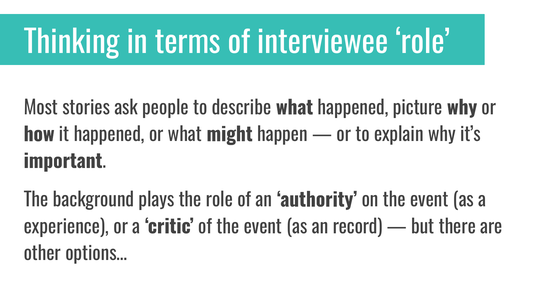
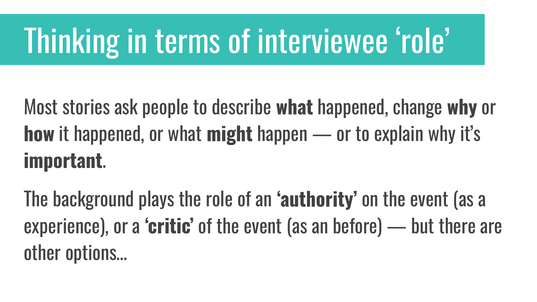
picture: picture -> change (418, 108)
record: record -> before (358, 227)
